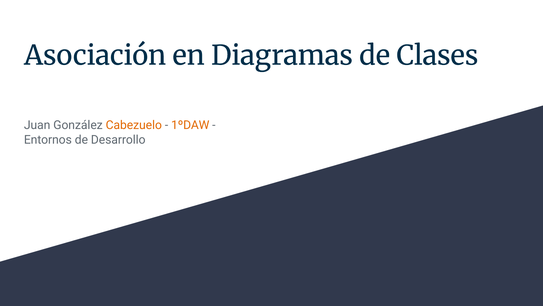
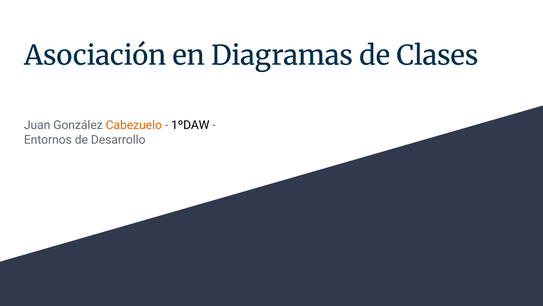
1ºDAW colour: orange -> black (190, 125)
